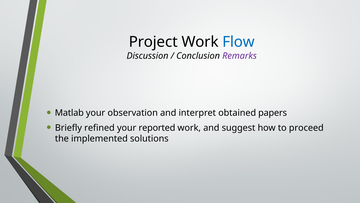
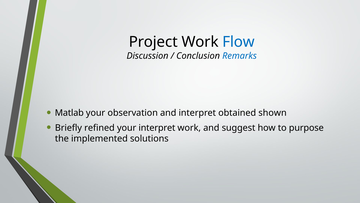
Remarks colour: purple -> blue (240, 56)
papers: papers -> shown (273, 113)
your reported: reported -> interpret (157, 128)
proceed: proceed -> purpose (306, 128)
